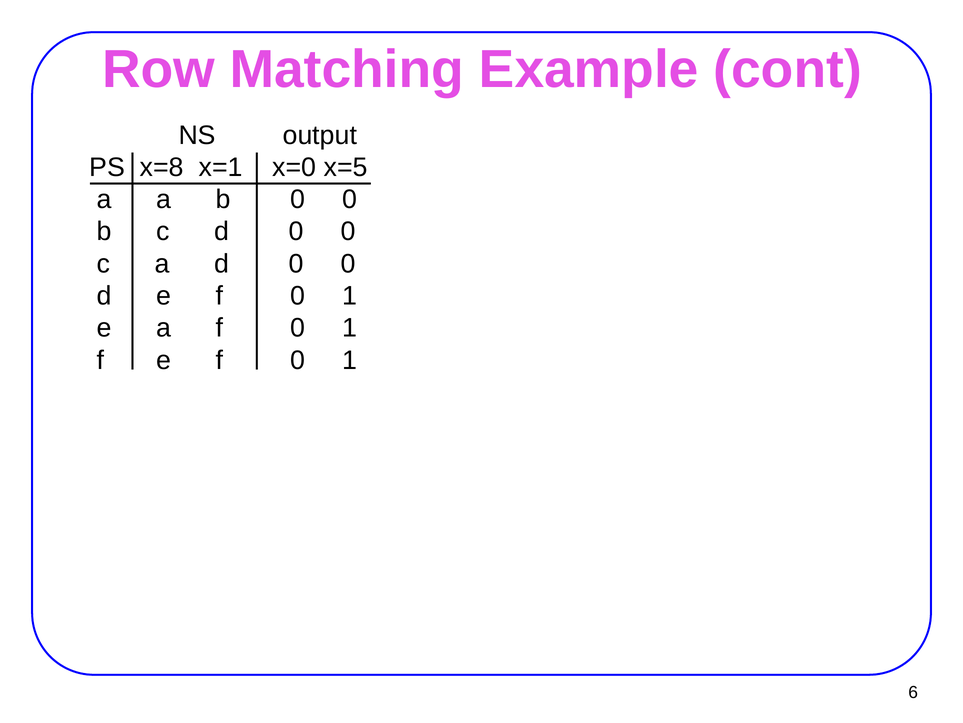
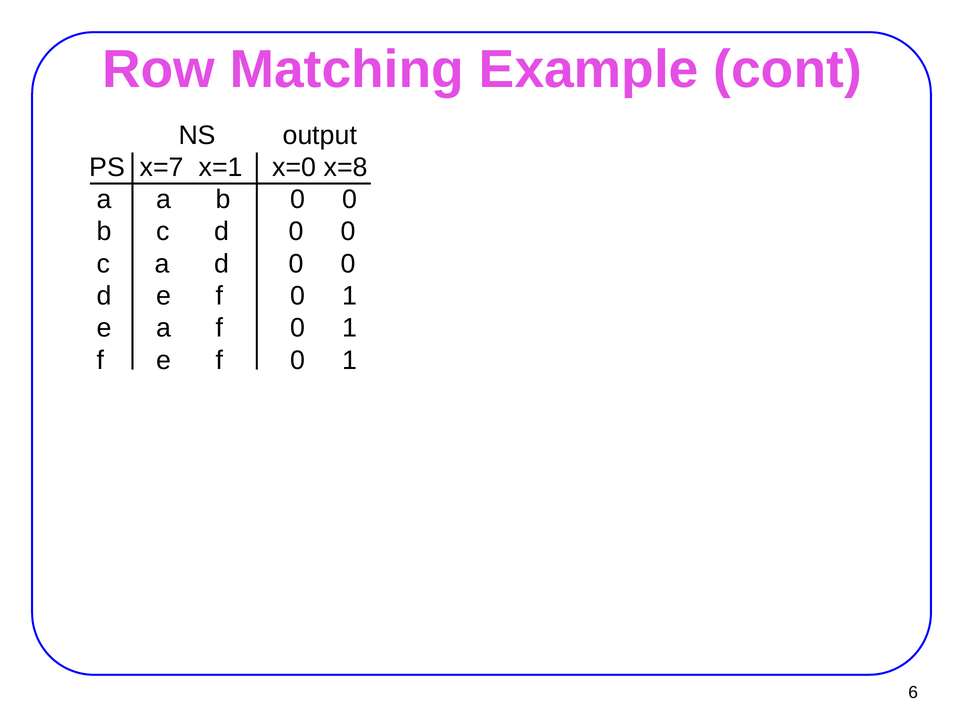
x=8: x=8 -> x=7 (162, 167)
x=5: x=5 -> x=8 (346, 167)
